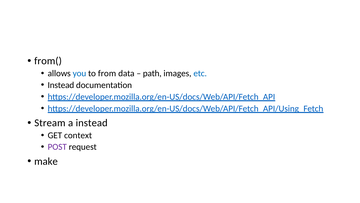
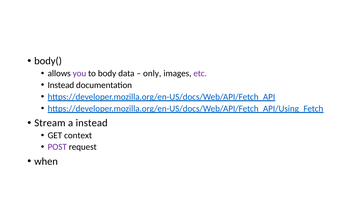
from(: from( -> body( (48, 61)
you colour: blue -> purple (79, 73)
from: from -> body (107, 73)
path: path -> only (152, 73)
etc colour: blue -> purple (200, 73)
make: make -> when (46, 161)
